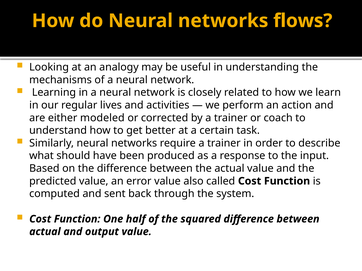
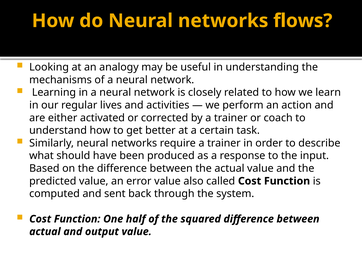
modeled: modeled -> activated (102, 118)
